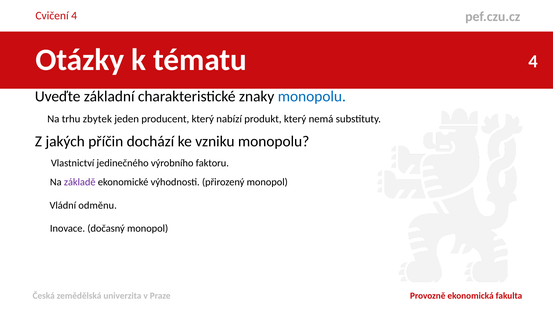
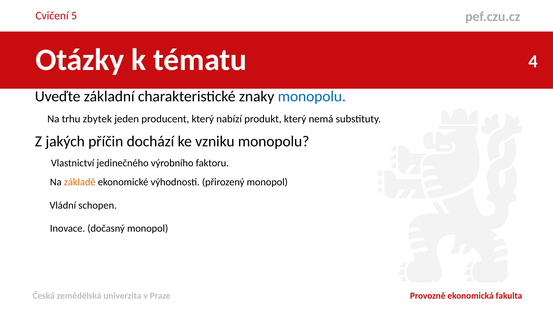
Cvičení 4: 4 -> 5 (74, 16)
základě colour: purple -> orange (80, 182)
odměnu: odměnu -> schopen (98, 206)
